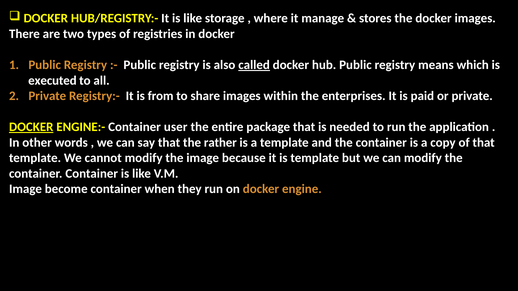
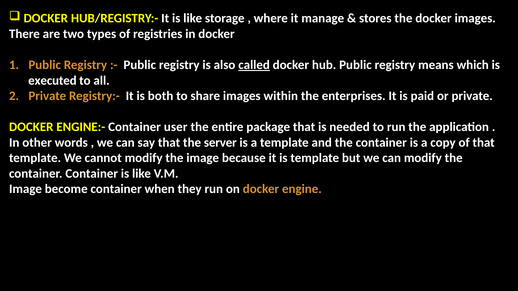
from: from -> both (161, 96)
DOCKER underline: present -> none (31, 127)
rather: rather -> server (220, 143)
